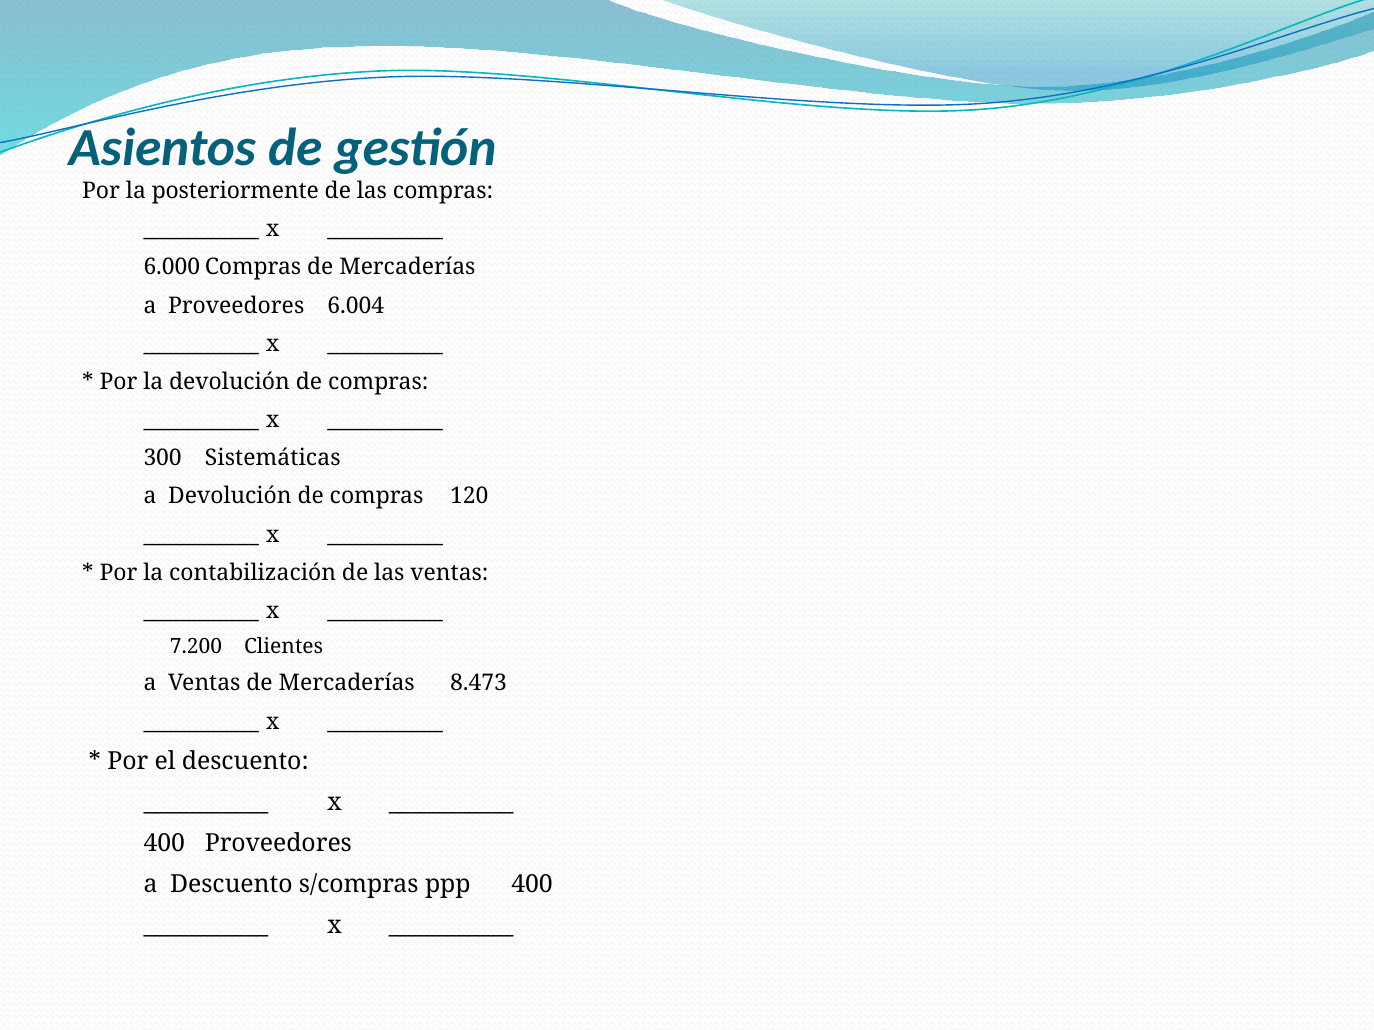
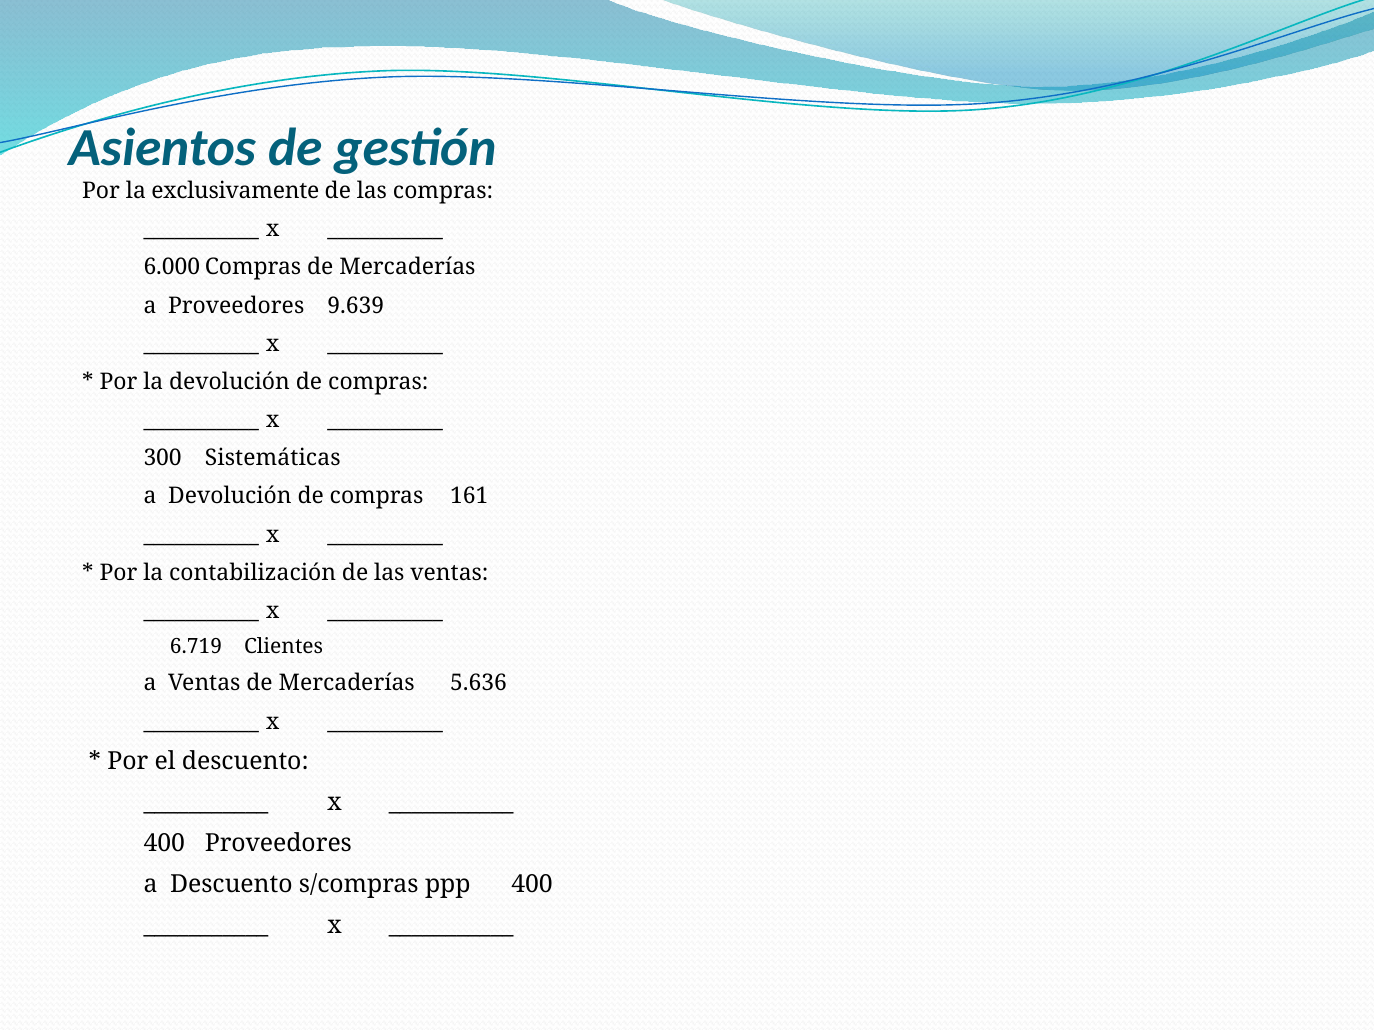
posteriormente: posteriormente -> exclusivamente (235, 191)
6.004: 6.004 -> 9.639 (356, 306)
120: 120 -> 161 (469, 497)
7.200: 7.200 -> 6.719 (196, 647)
8.473: 8.473 -> 5.636 (478, 684)
